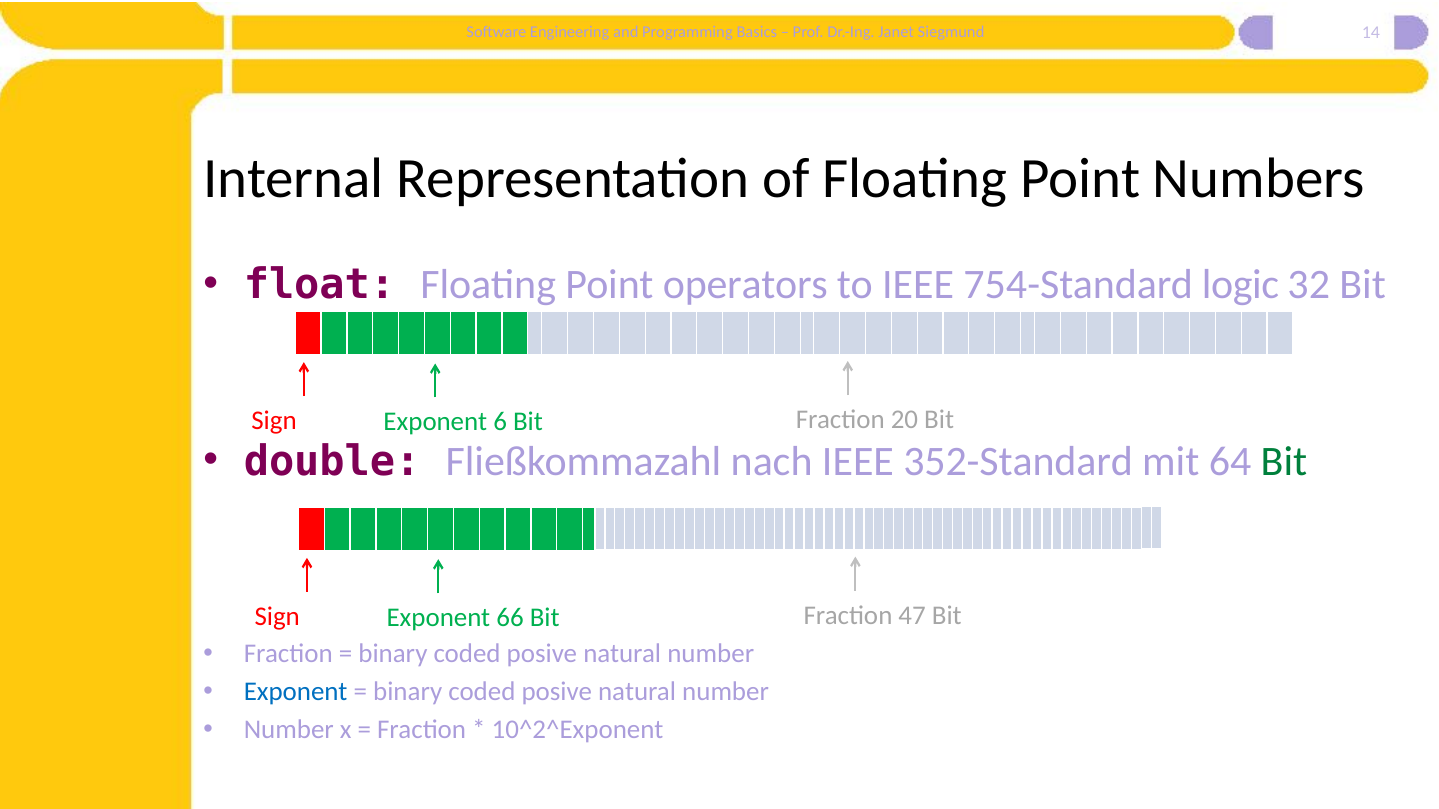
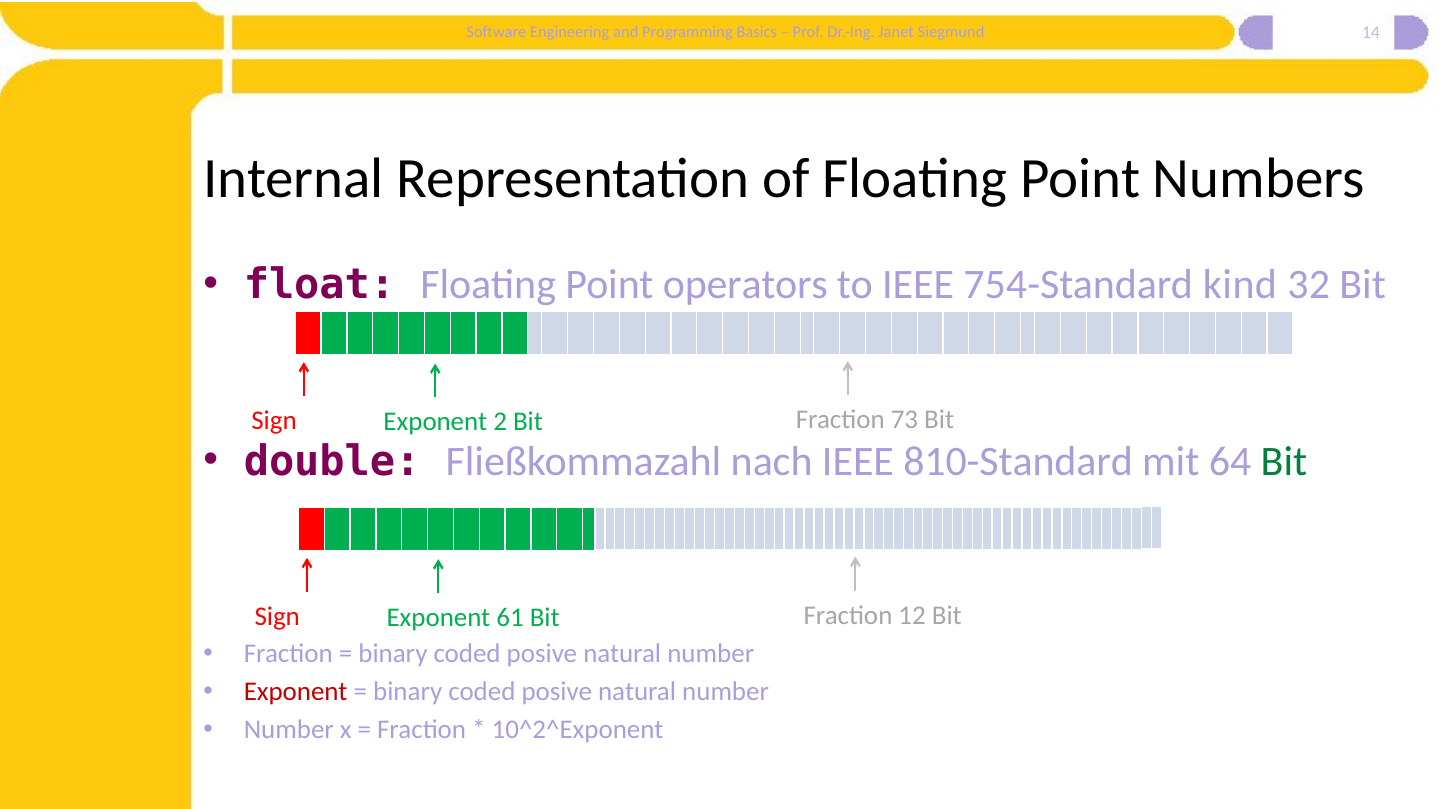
logic: logic -> kind (1240, 285)
6: 6 -> 2 (500, 422)
20: 20 -> 73 (904, 420)
352-Standard: 352-Standard -> 810-Standard (1018, 462)
66: 66 -> 61 (510, 618)
47: 47 -> 12 (912, 616)
Exponent colour: blue -> red (296, 692)
